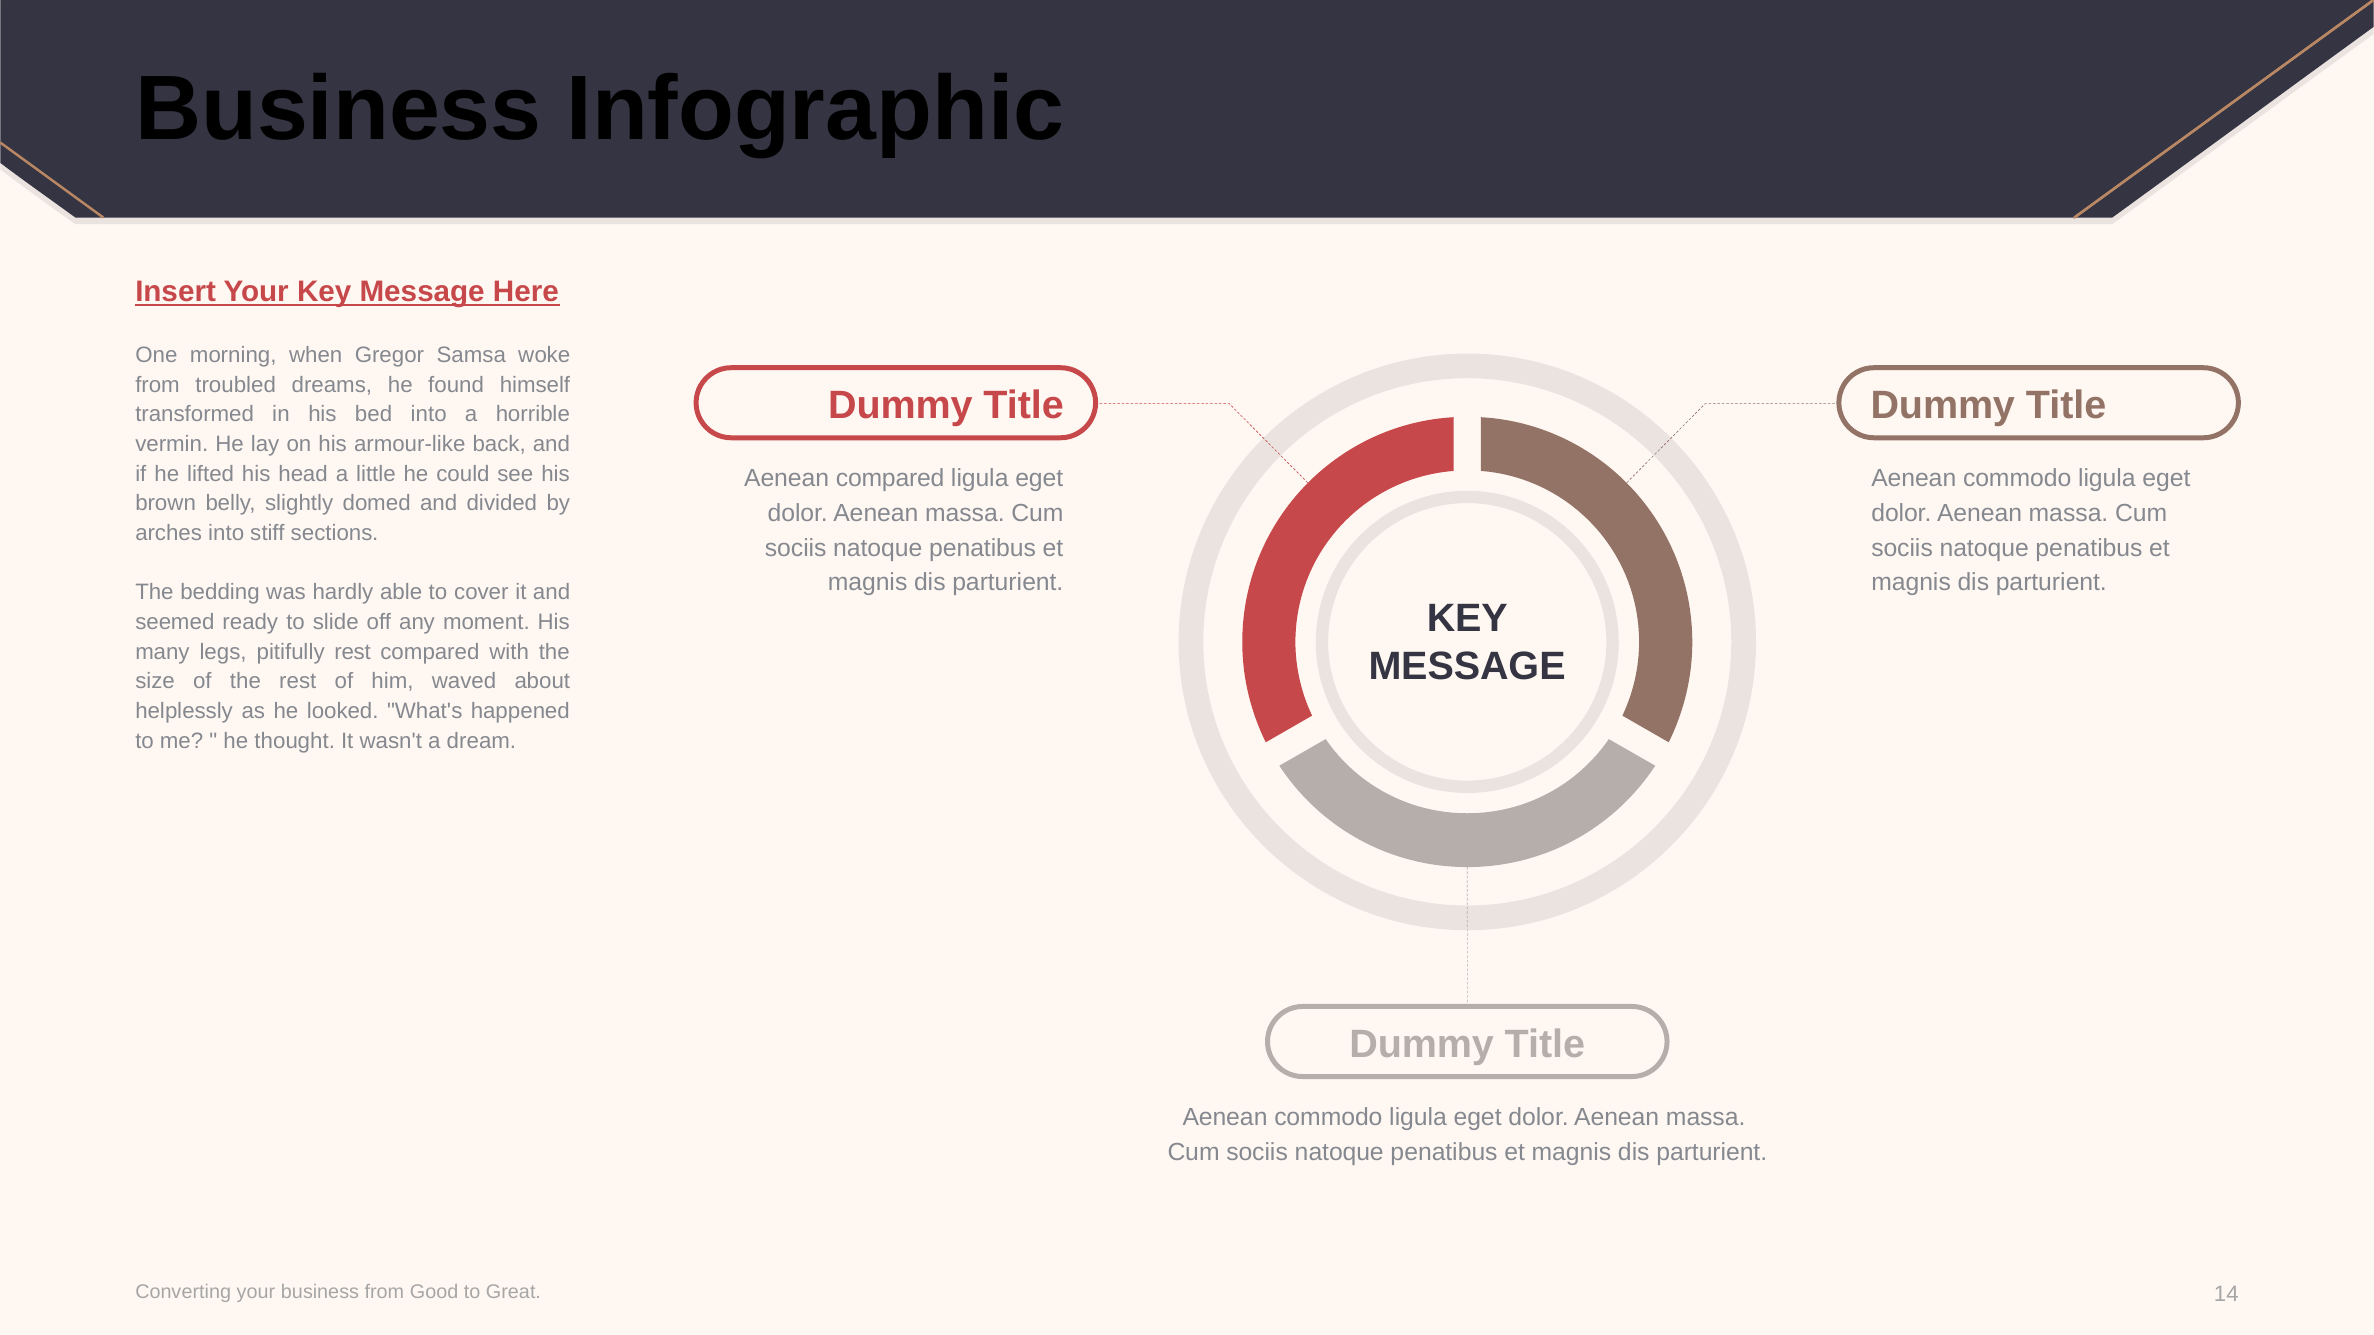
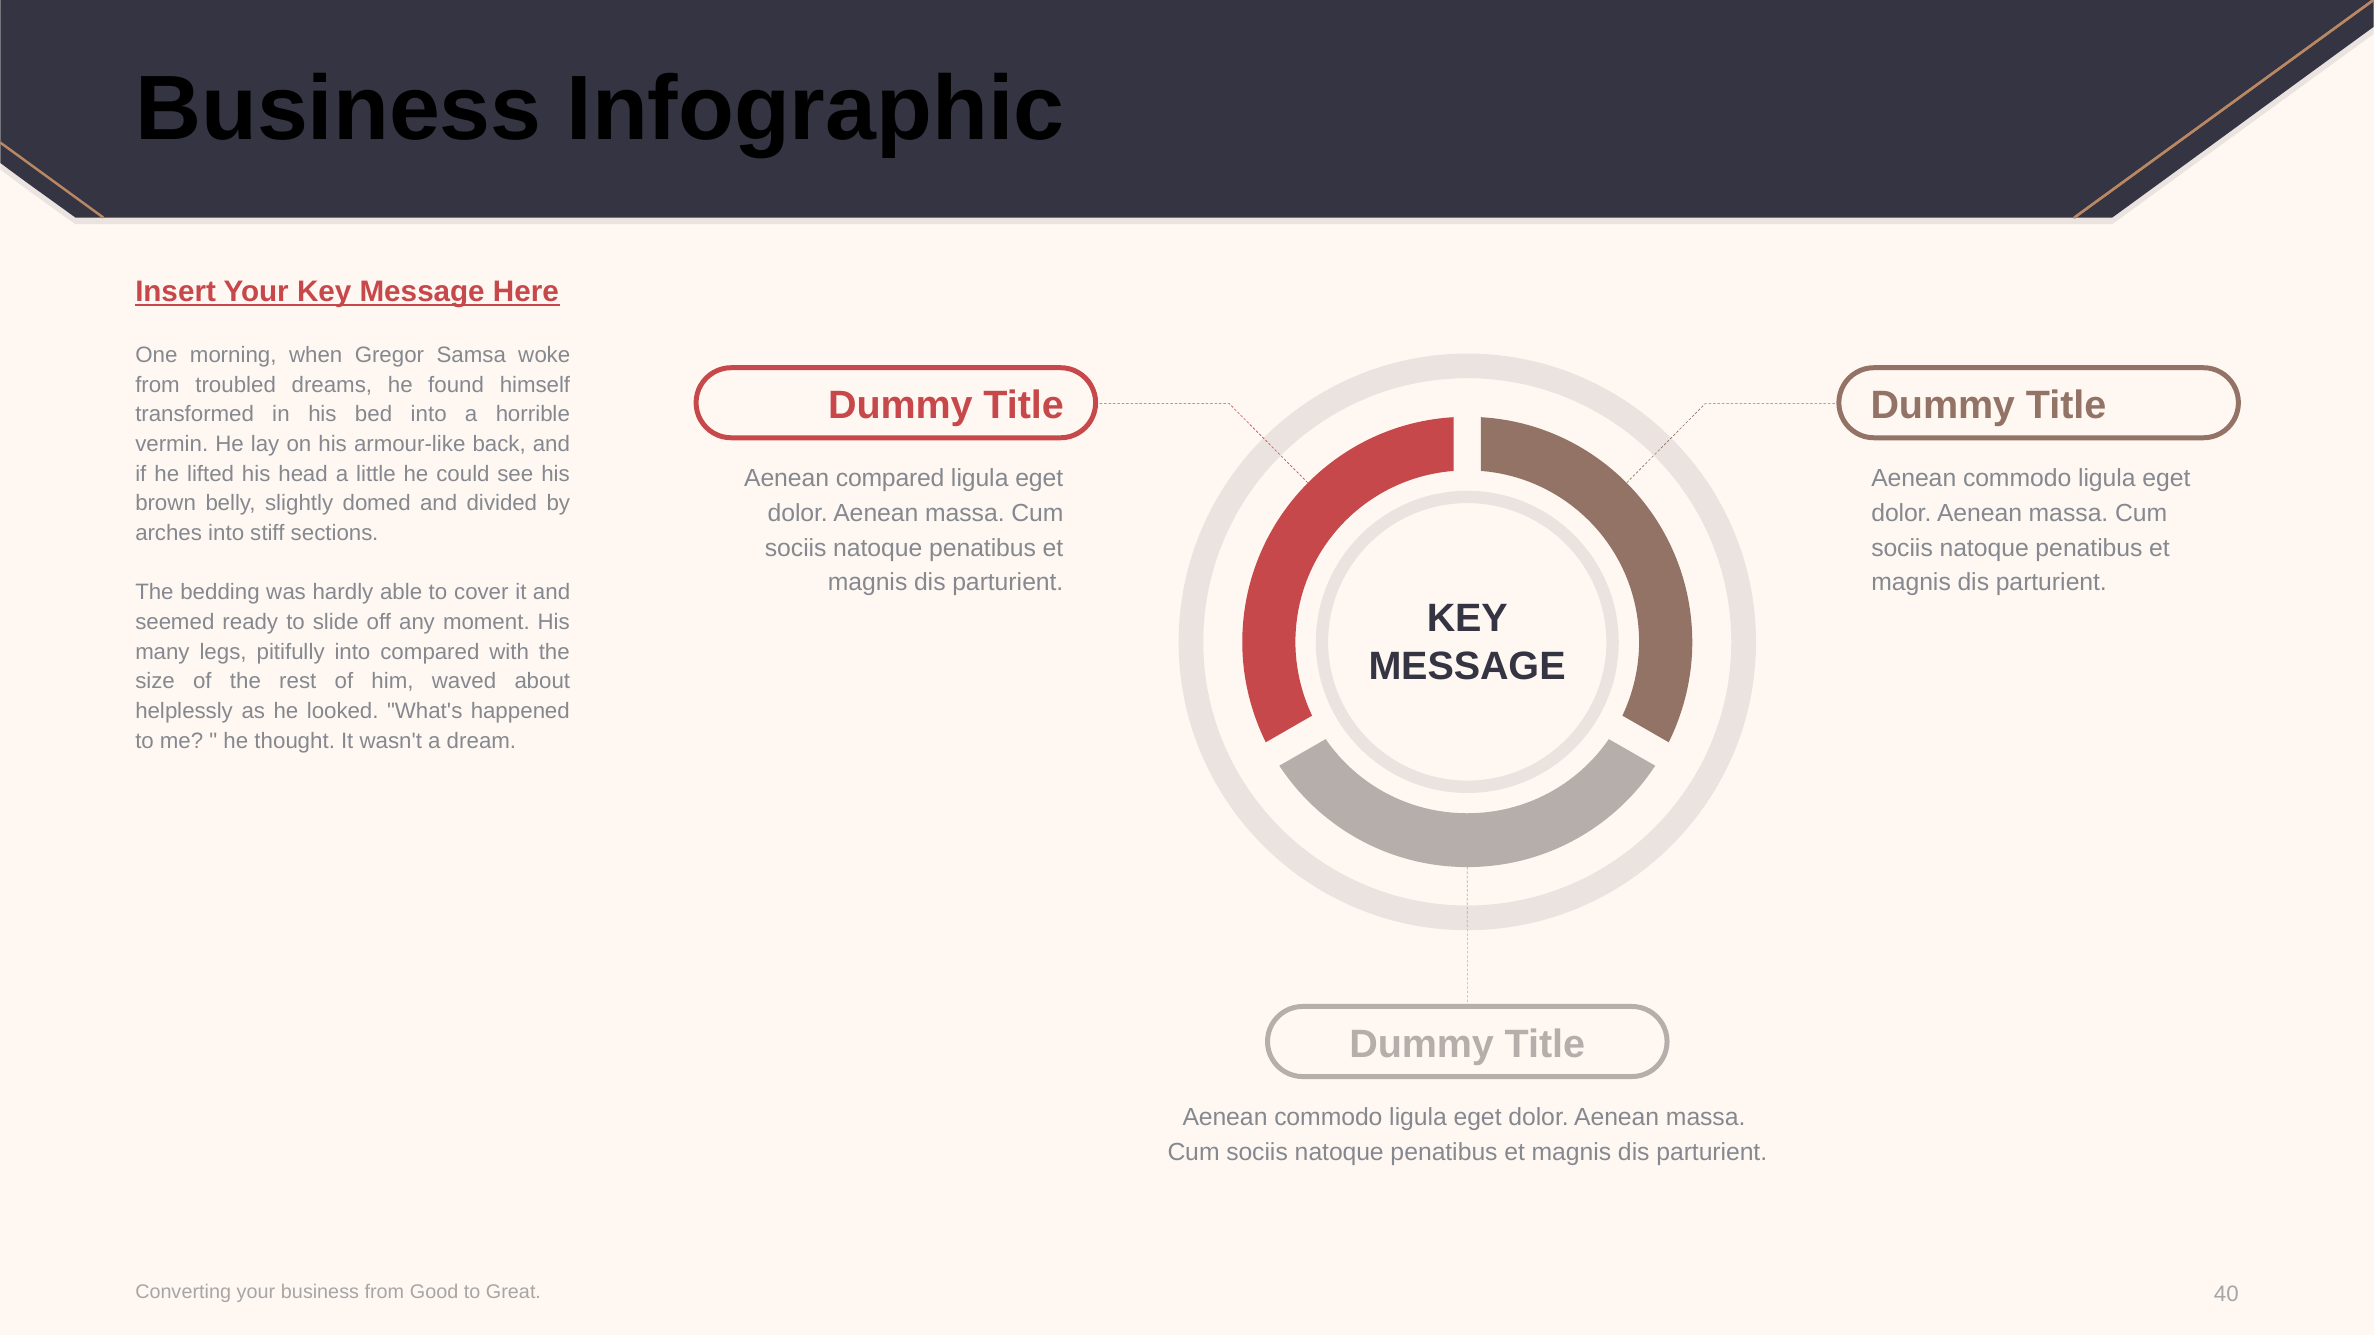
pitifully rest: rest -> into (352, 652)
14: 14 -> 40 (2226, 1294)
